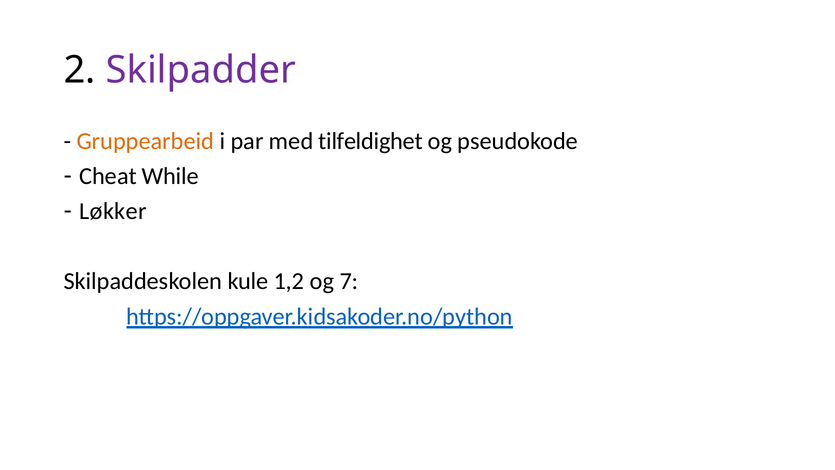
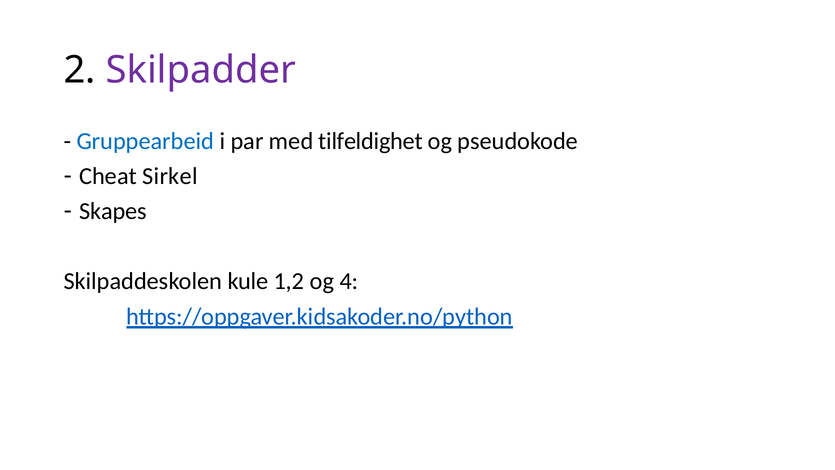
Gruppearbeid colour: orange -> blue (145, 141)
While: While -> Sirkel (170, 176)
Løkker: Løkker -> Skapes (113, 211)
7: 7 -> 4 (349, 281)
